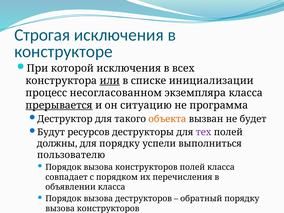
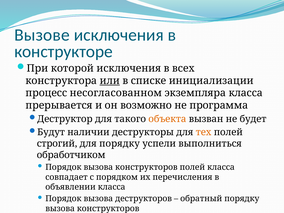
Строгая: Строгая -> Вызове (42, 35)
прерывается underline: present -> none (59, 105)
ситуацию: ситуацию -> возможно (146, 105)
ресурсов: ресурсов -> наличии (88, 132)
тех colour: purple -> orange (204, 132)
должны: должны -> строгий (57, 144)
пользователю: пользователю -> обработчиком (71, 155)
